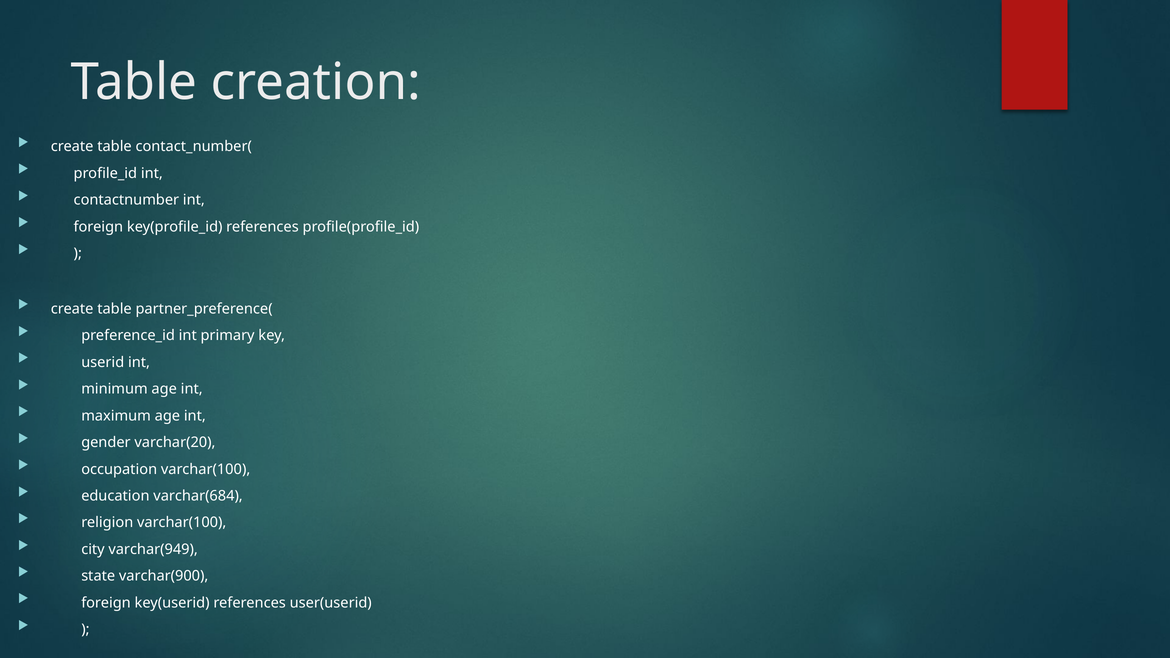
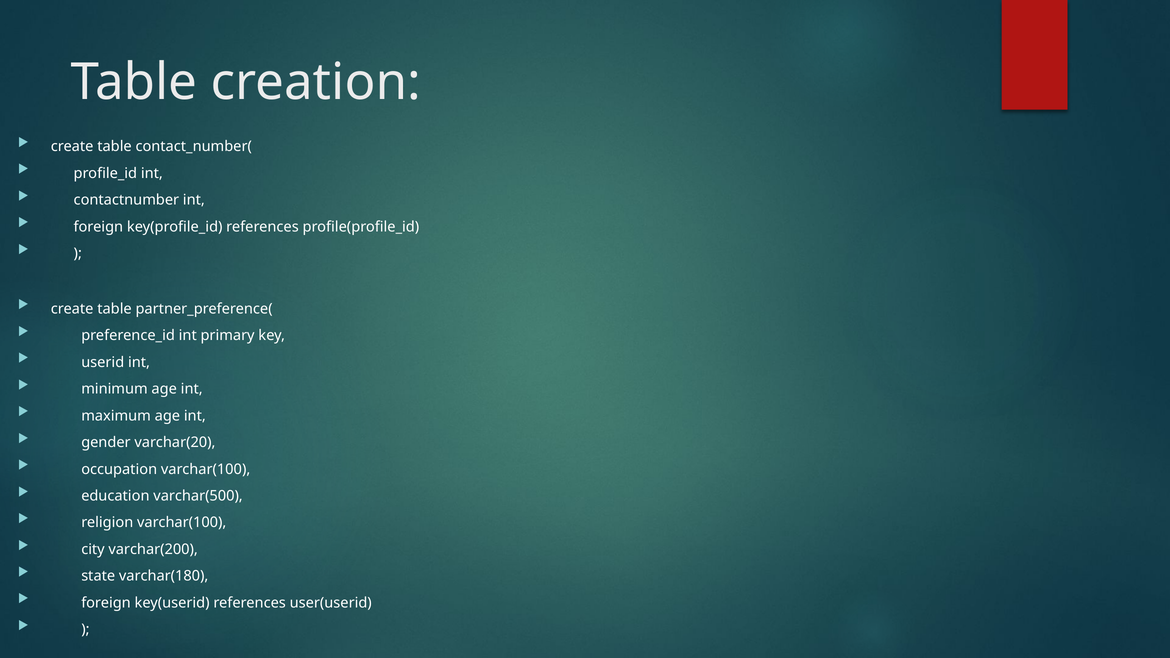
varchar(684: varchar(684 -> varchar(500 (198, 496)
varchar(949: varchar(949 -> varchar(200 (153, 549)
varchar(900: varchar(900 -> varchar(180 (164, 576)
